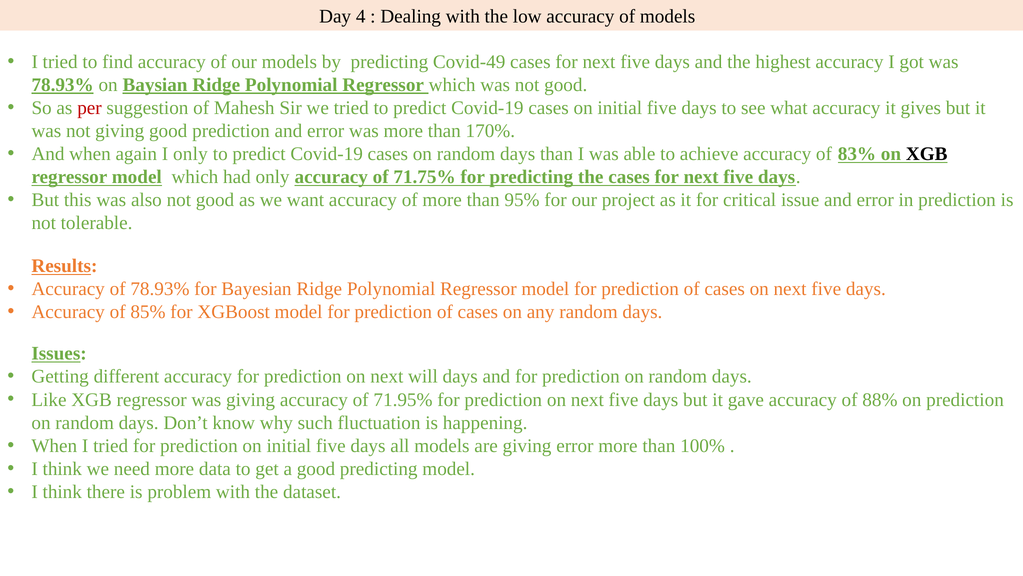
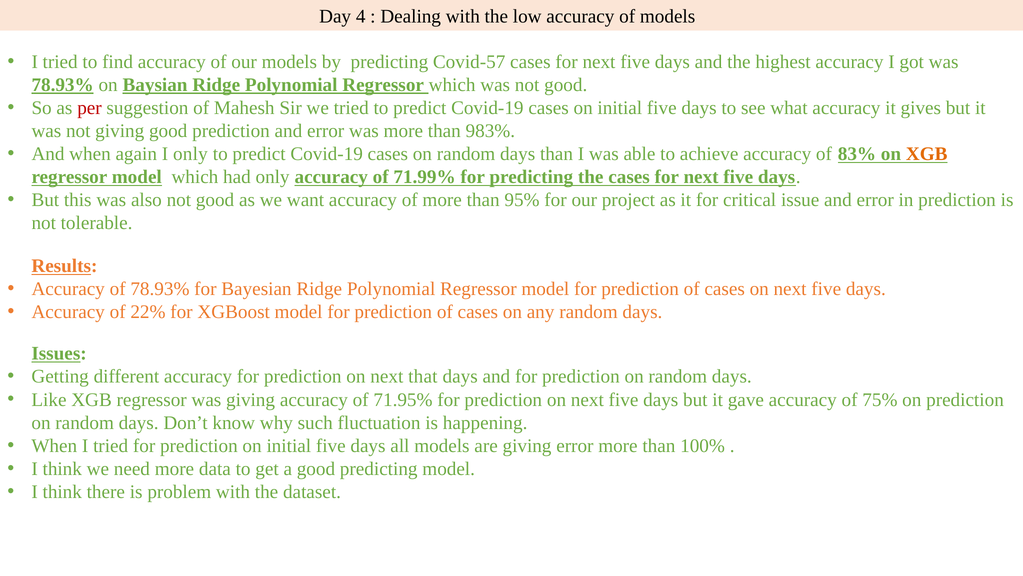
Covid-49: Covid-49 -> Covid-57 (469, 62)
170%: 170% -> 983% (490, 131)
XGB colour: black -> orange (927, 154)
71.75%: 71.75% -> 71.99% (425, 177)
85%: 85% -> 22% (148, 312)
will: will -> that (423, 376)
88%: 88% -> 75% (880, 399)
